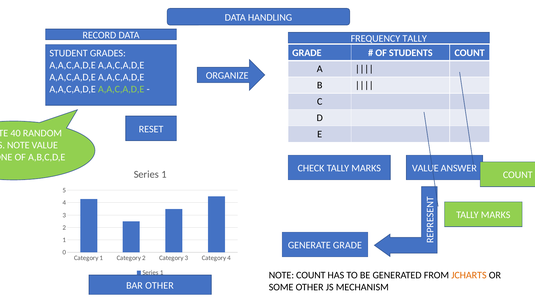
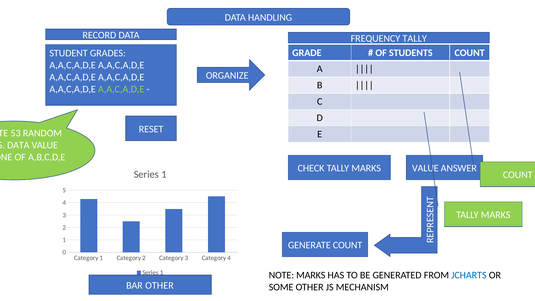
40: 40 -> 53 (16, 133)
NOTE: NOTE -> DATA (18, 145)
GENERATE GRADE: GRADE -> COUNT (348, 245)
NOTE COUNT: COUNT -> MARKS (311, 275)
JCHARTS colour: orange -> blue (469, 275)
